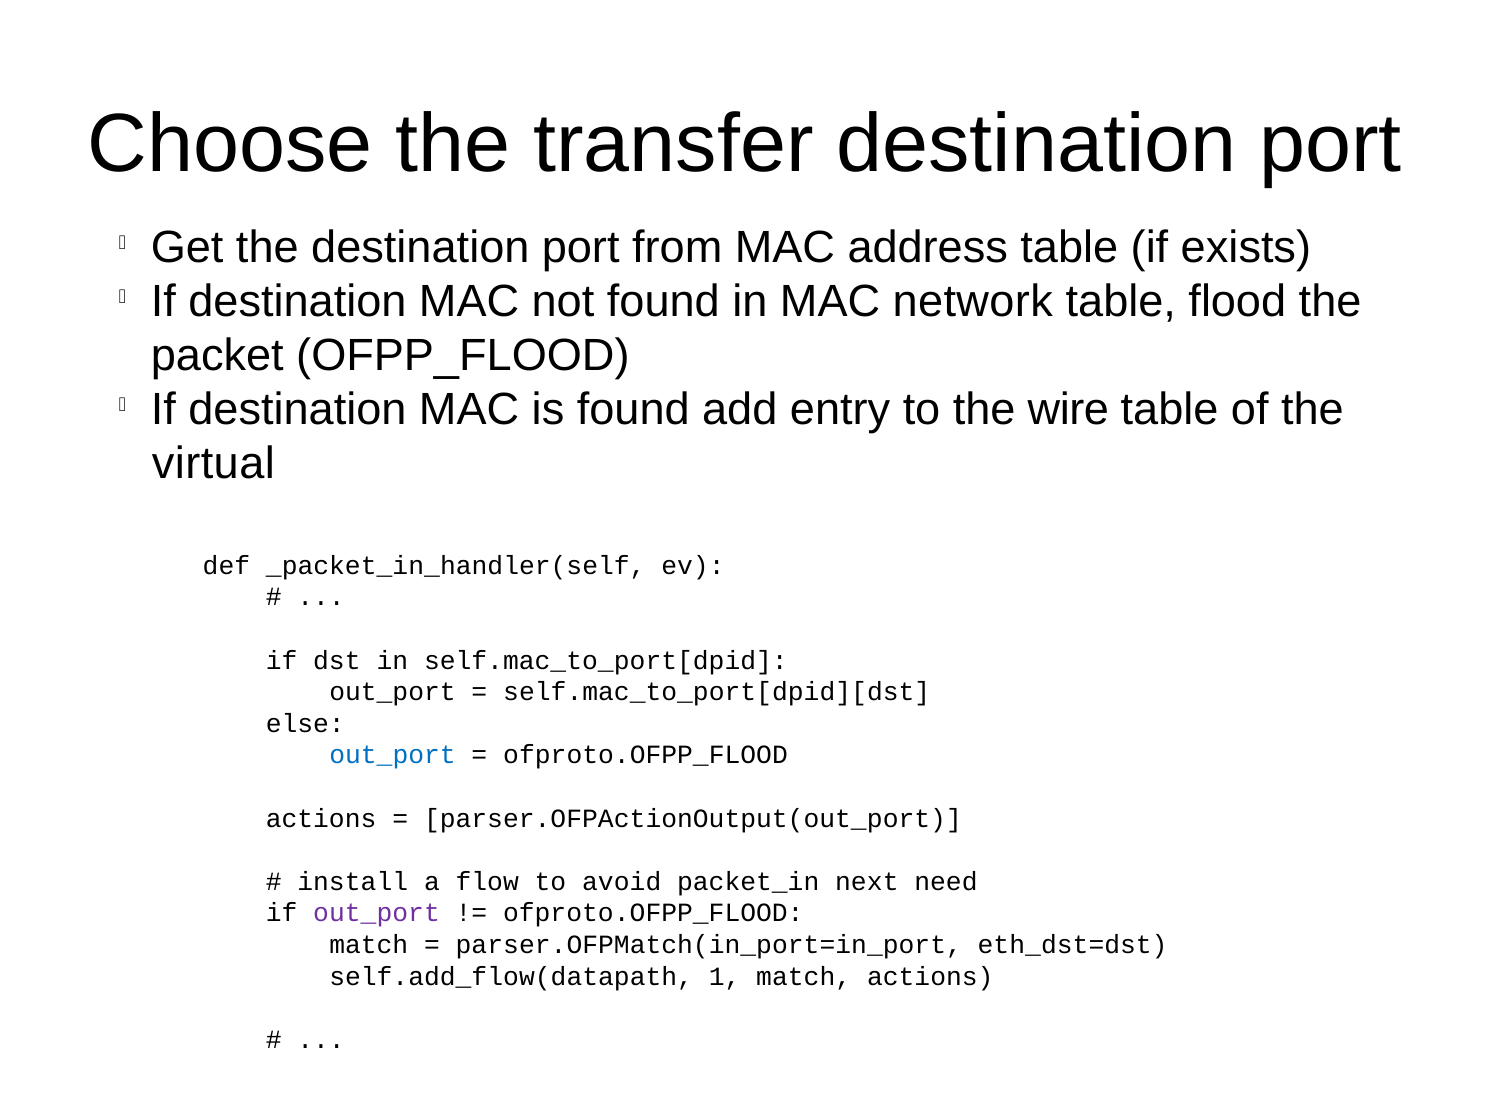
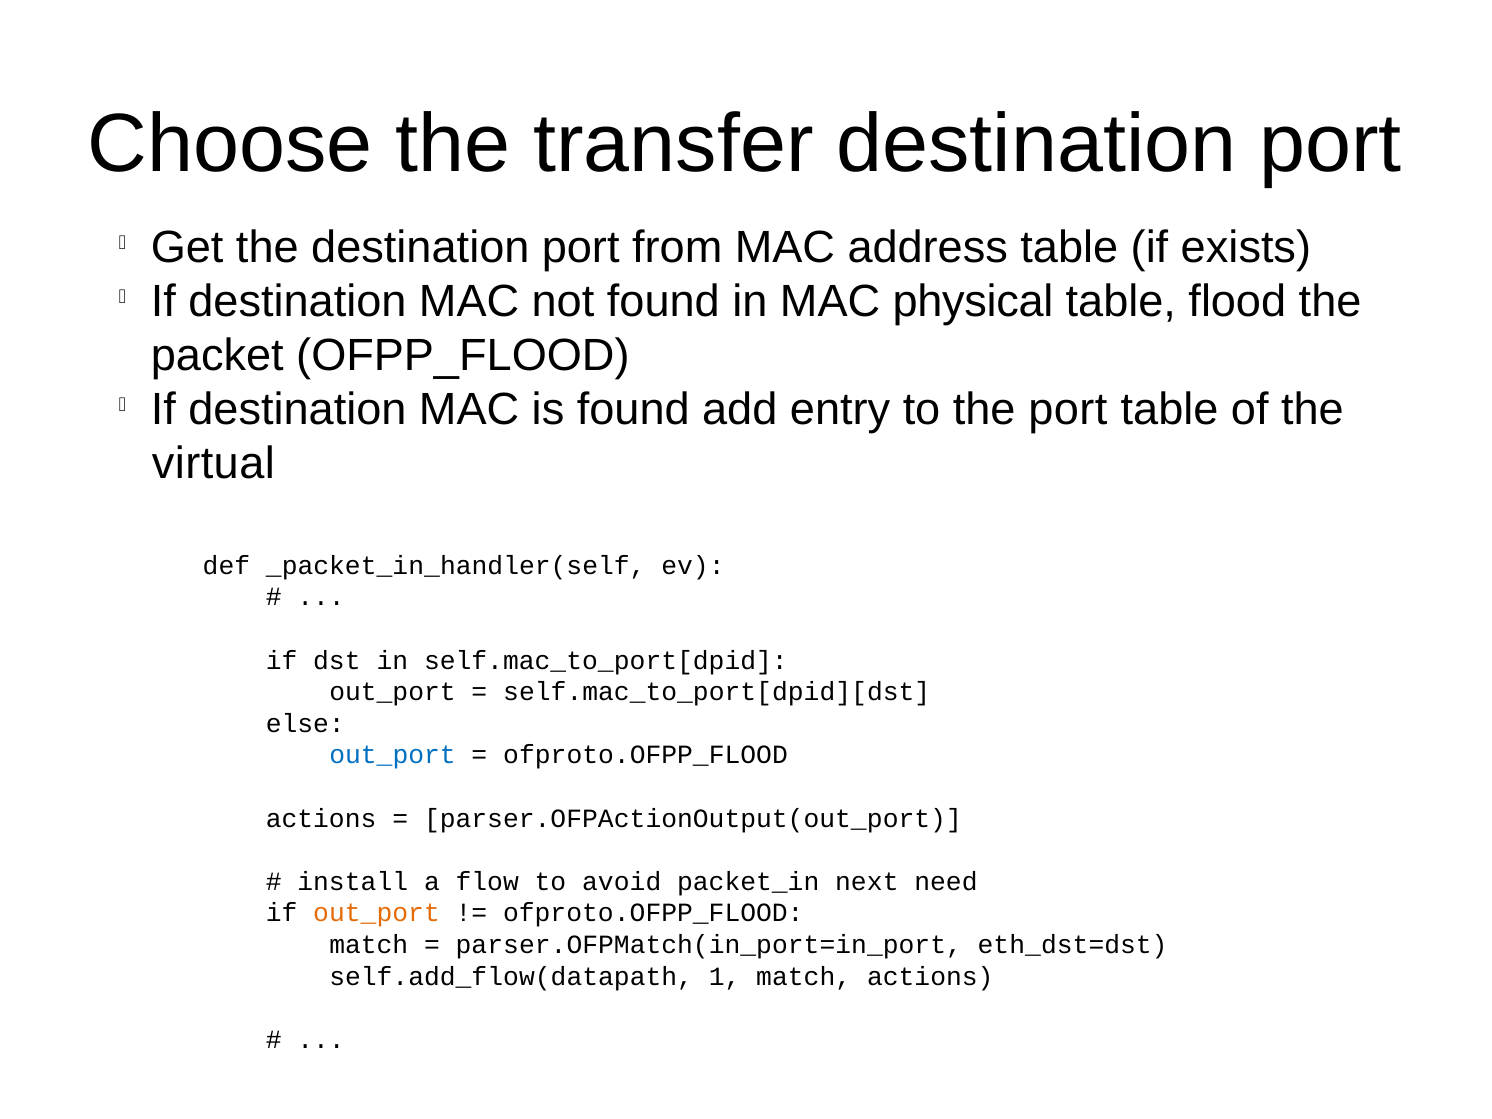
network: network -> physical (973, 302)
the wire: wire -> port (1068, 410)
out_port colour: purple -> orange (377, 913)
